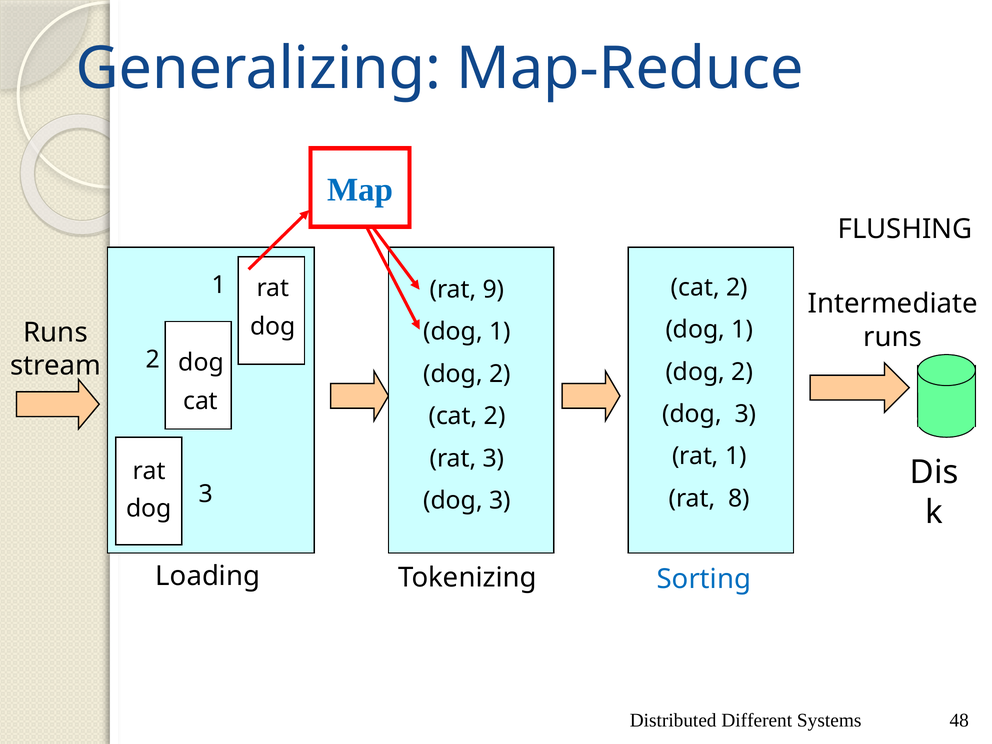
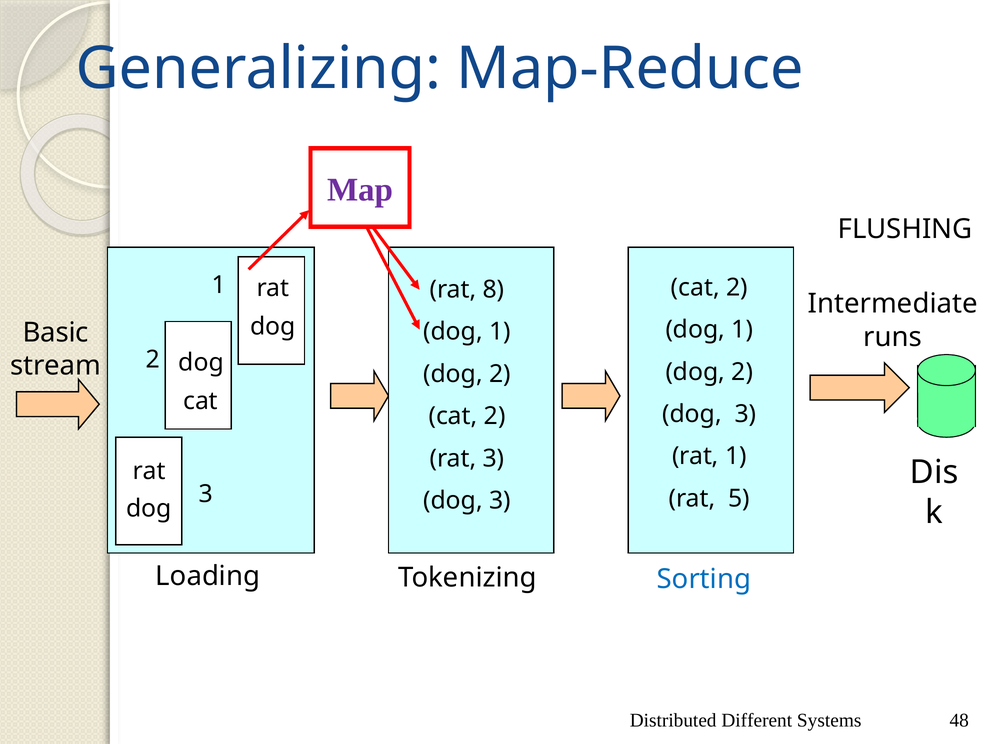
Map colour: blue -> purple (360, 190)
9: 9 -> 8 (494, 290)
Runs: Runs -> Basic (56, 333)
8: 8 -> 5 (739, 498)
